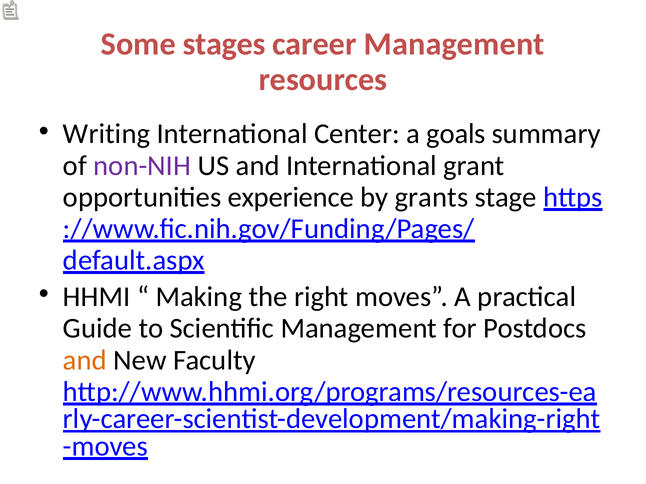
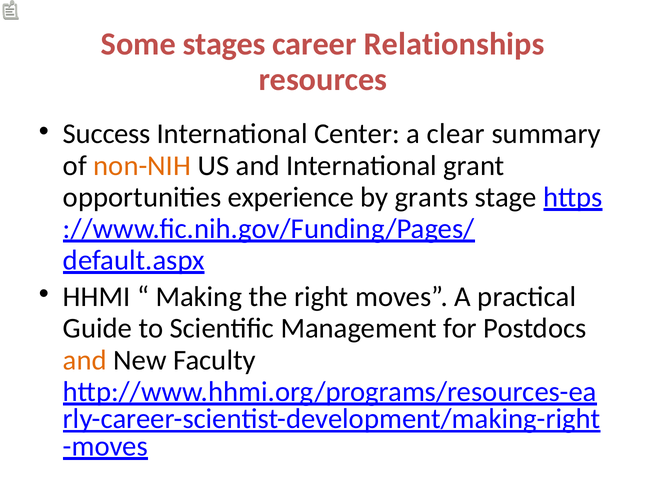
career Management: Management -> Relationships (454, 44)
Writing: Writing -> Success (107, 134)
goals: goals -> clear (456, 134)
non-NIH colour: purple -> orange (142, 166)
